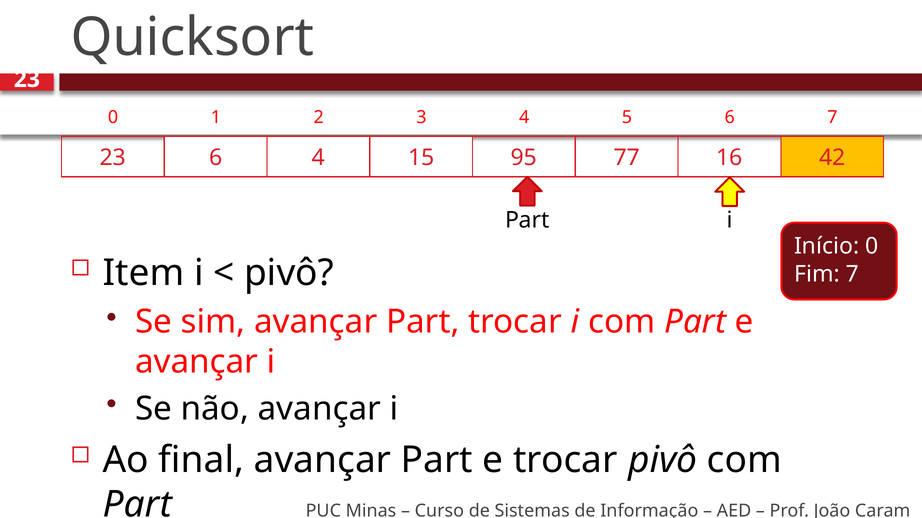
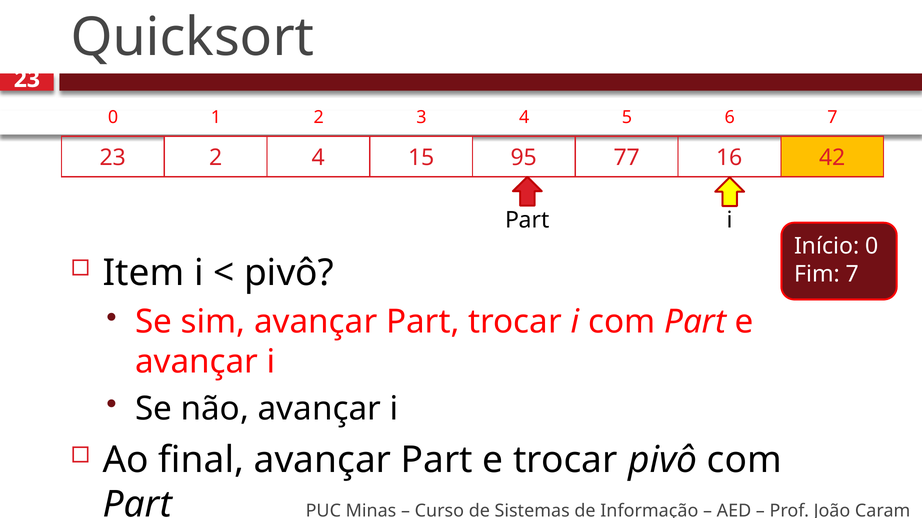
23 6: 6 -> 2 (216, 158)
